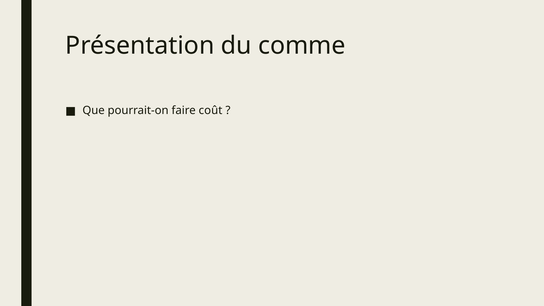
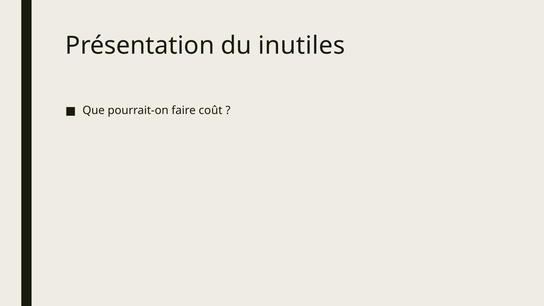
comme: comme -> inutiles (302, 46)
